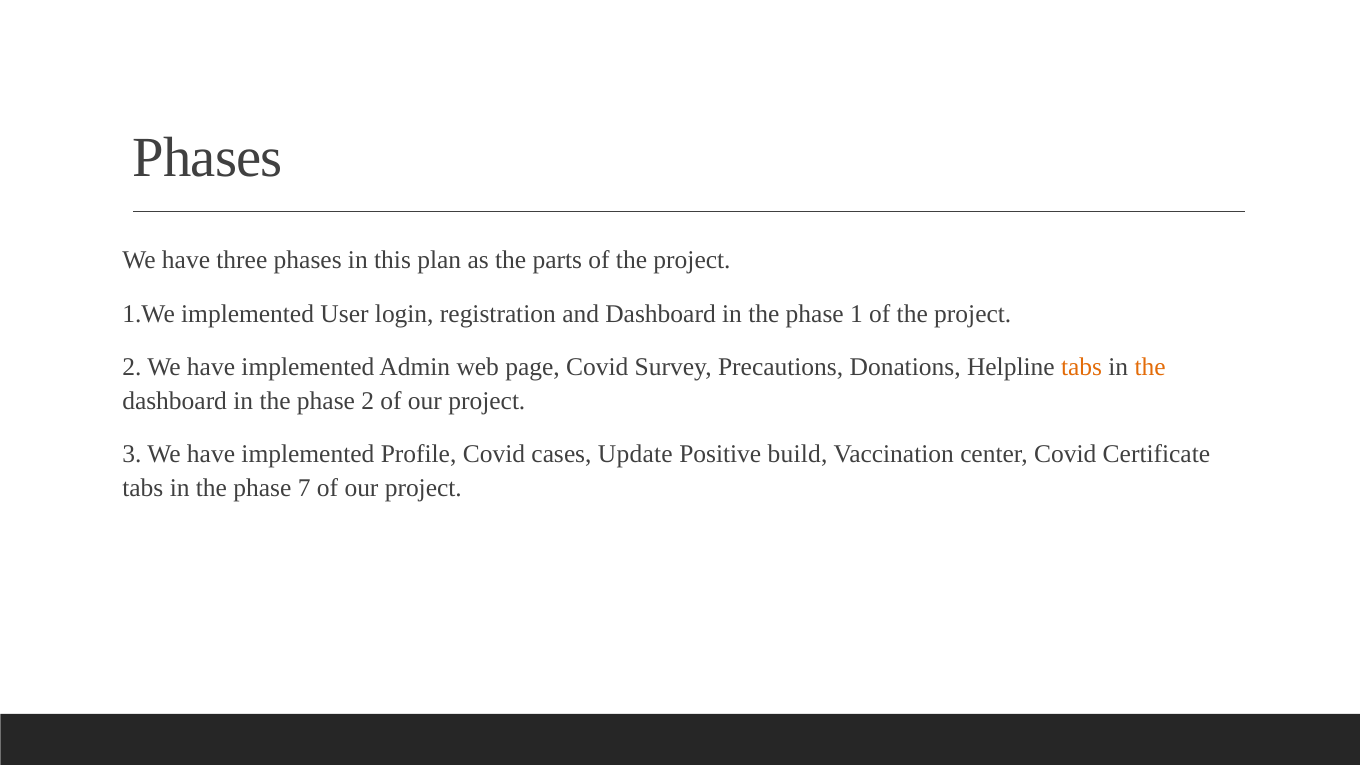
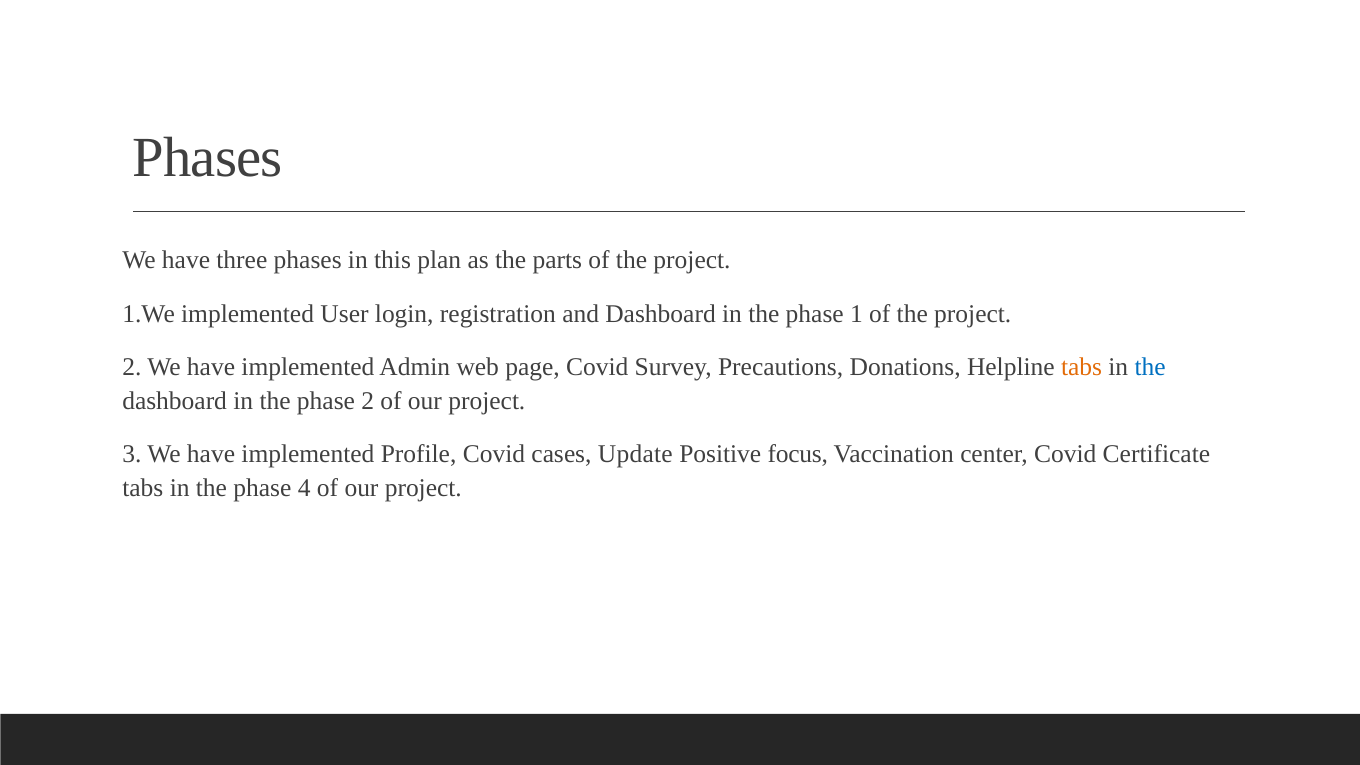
the colour: orange -> blue (1150, 367)
build: build -> focus (798, 455)
7: 7 -> 4 (304, 488)
